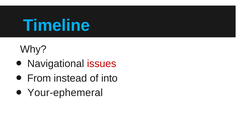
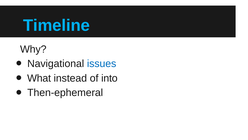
issues colour: red -> blue (102, 63)
From: From -> What (39, 78)
Your-ephemeral: Your-ephemeral -> Then-ephemeral (65, 92)
